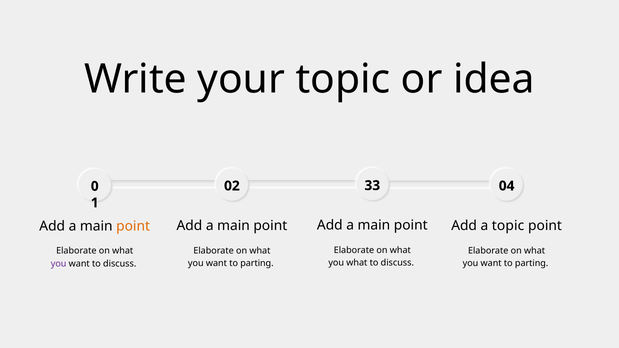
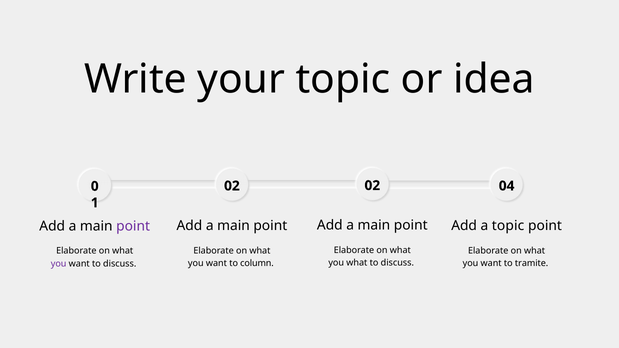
02 33: 33 -> 02 (372, 186)
point colour: orange -> purple (133, 226)
parting: parting -> column (257, 263)
parting: parting -> tramite (532, 263)
